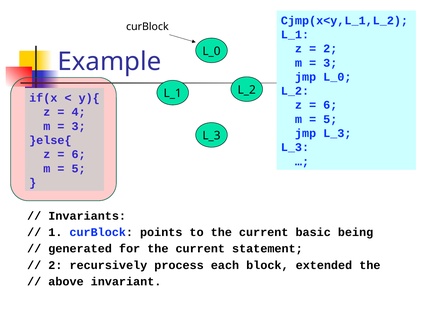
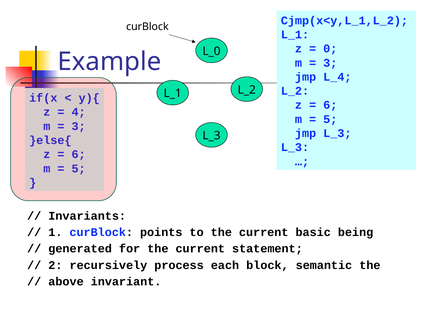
2: 2 -> 0 (330, 49)
jmp L_0: L_0 -> L_4 (337, 77)
extended: extended -> semantic (324, 265)
